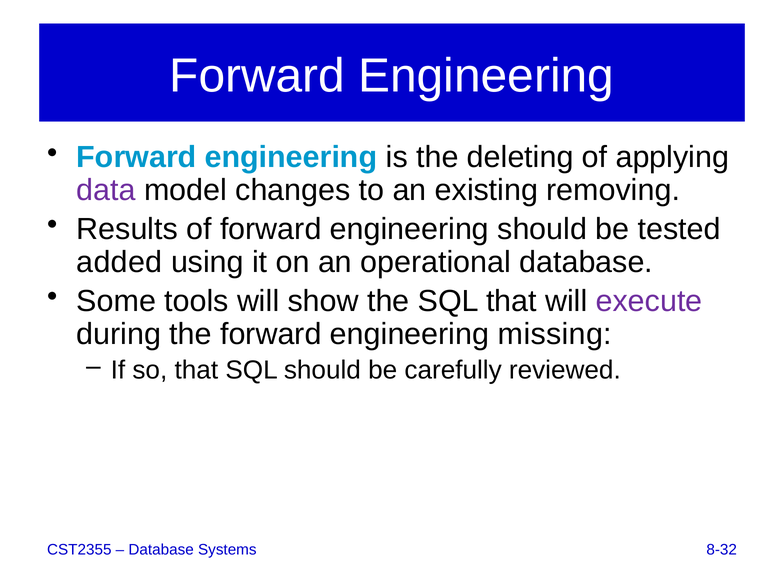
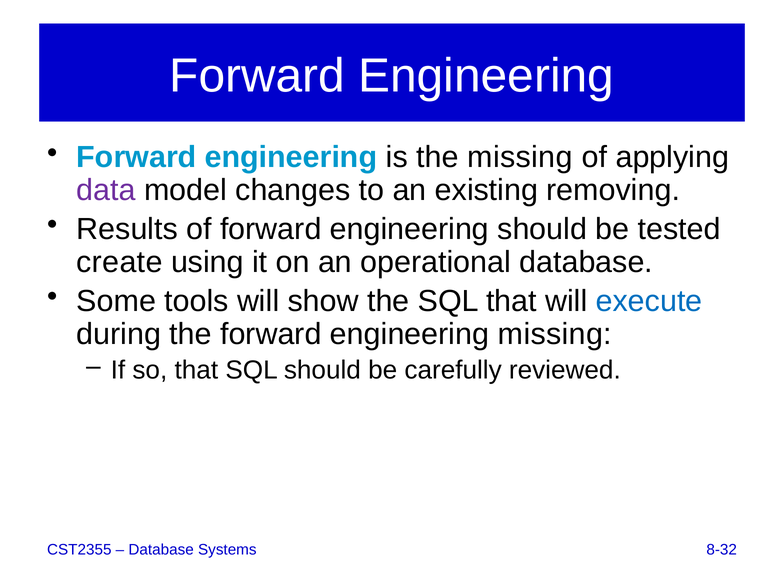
the deleting: deleting -> missing (520, 157)
added: added -> create (119, 262)
execute colour: purple -> blue (649, 301)
